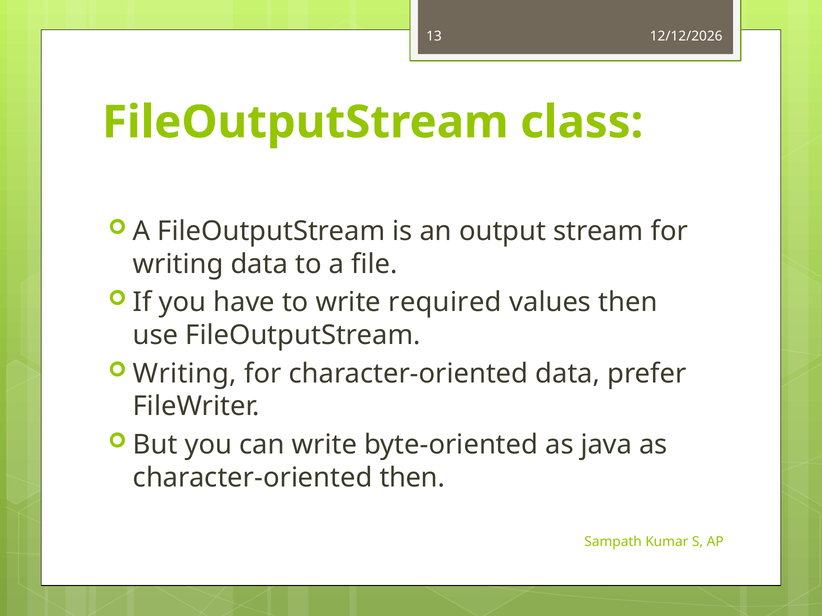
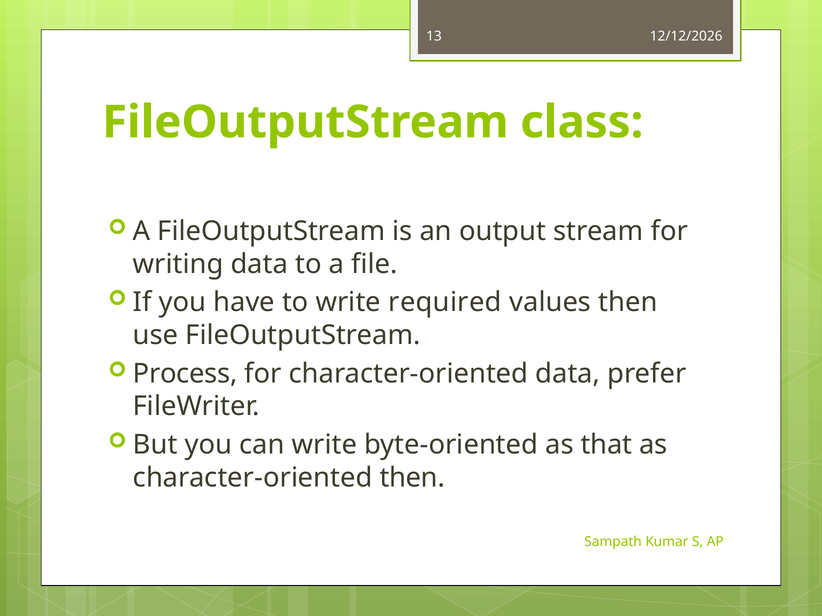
Writing: Writing -> Process (185, 374)
java: java -> that (607, 445)
